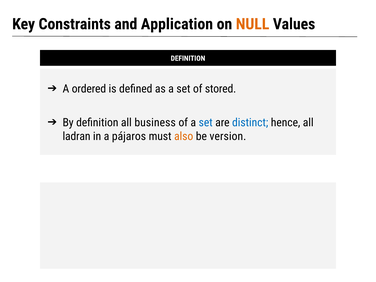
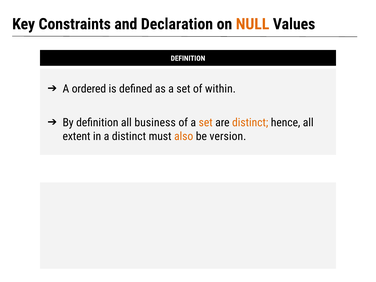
Application: Application -> Declaration (177, 24)
stored: stored -> within (220, 89)
set colour: blue -> orange (206, 123)
distinct colour: blue -> orange (250, 123)
ladran: ladran -> extent (76, 136)
a pájaros: pájaros -> distinct (129, 136)
